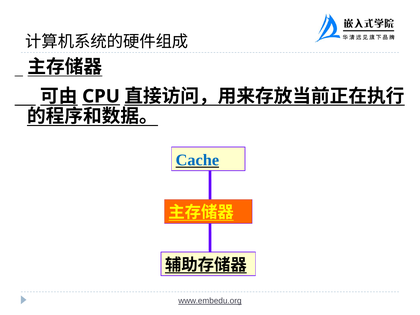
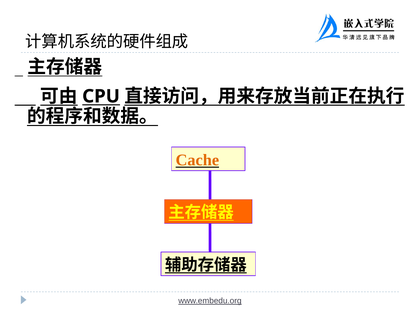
Cache colour: blue -> orange (197, 160)
